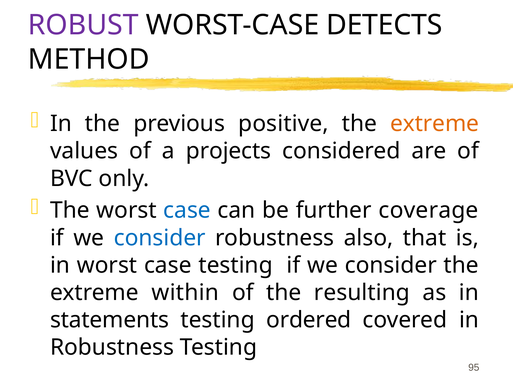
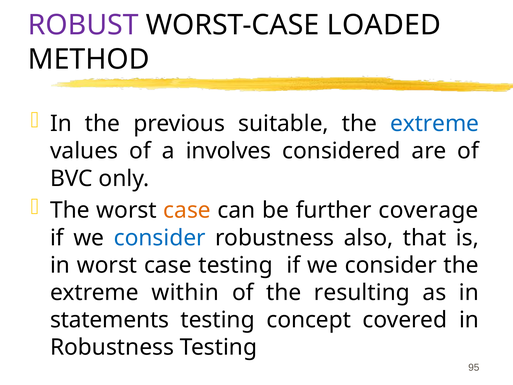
DETECTS: DETECTS -> LOADED (384, 25)
positive: positive -> suitable (283, 124)
extreme colour: orange -> blue (435, 124)
projects: projects -> involves (229, 151)
case colour: blue -> orange (187, 210)
ordered: ordered -> concept (309, 320)
